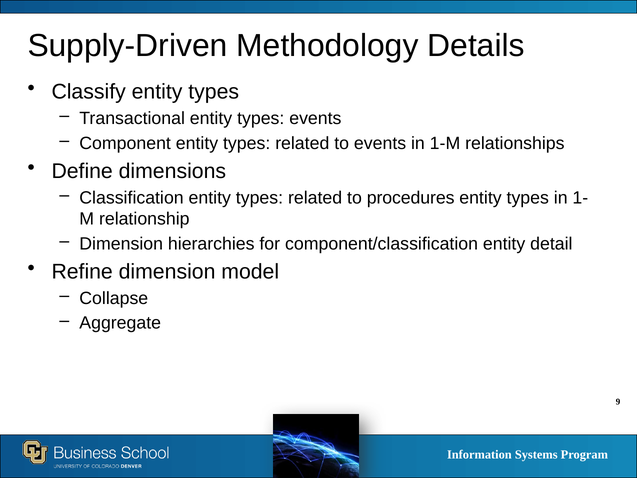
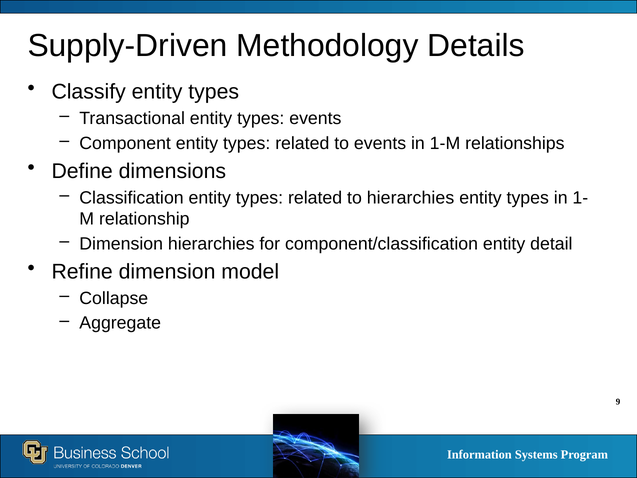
to procedures: procedures -> hierarchies (411, 198)
